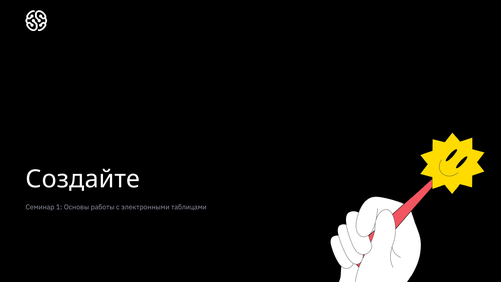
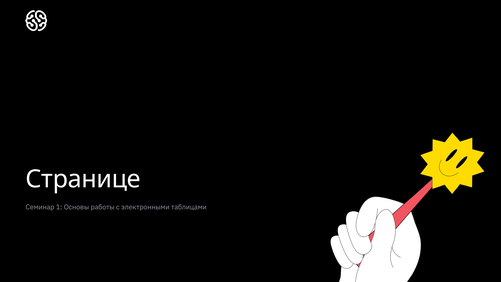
Создайте: Создайте -> Странице (83, 179)
